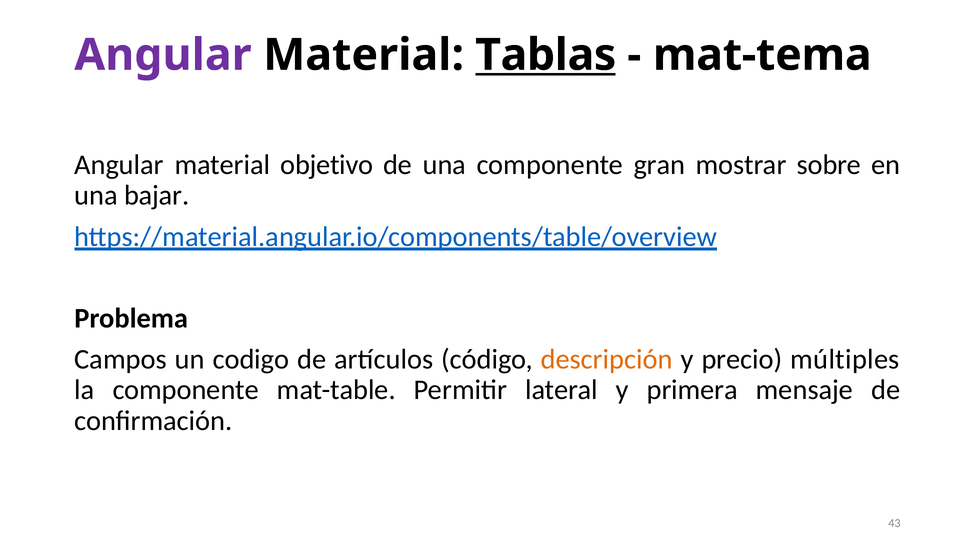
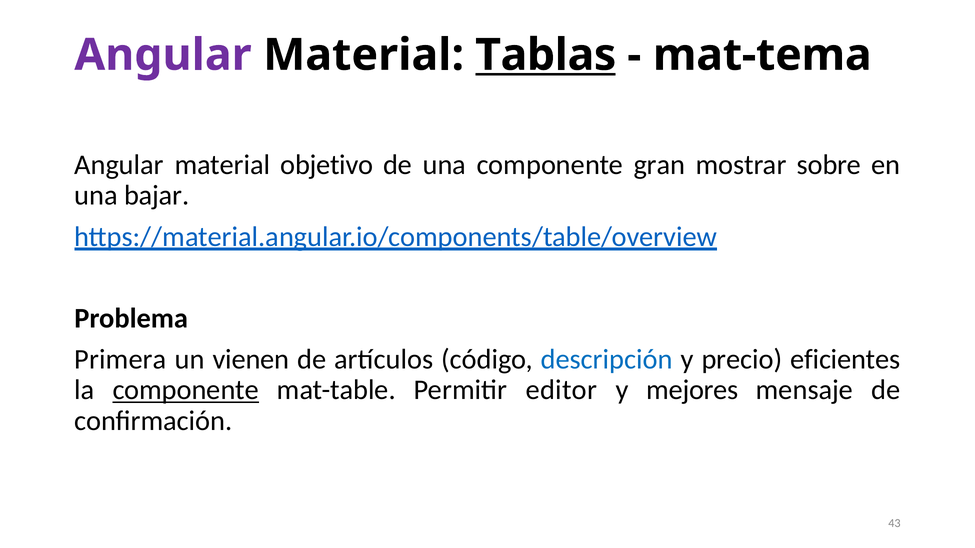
Campos: Campos -> Primera (120, 360)
codigo: codigo -> vienen (251, 360)
descripción colour: orange -> blue (607, 360)
múltiples: múltiples -> eficientes (845, 360)
componente underline: none -> present (186, 390)
lateral: lateral -> editor (561, 390)
primera: primera -> mejores (692, 390)
